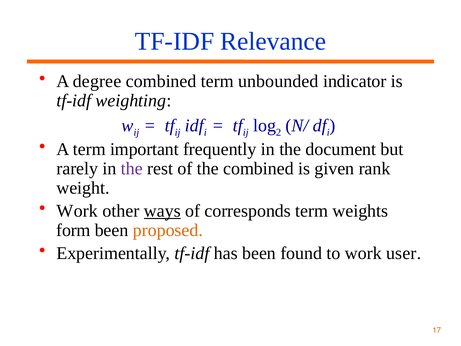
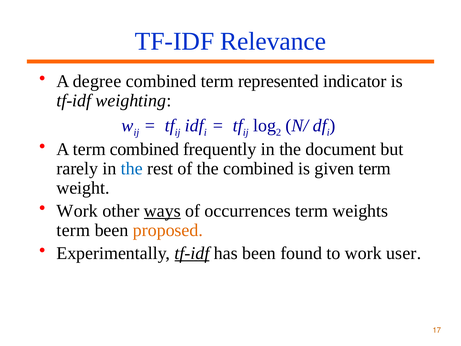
unbounded: unbounded -> represented (278, 81)
term important: important -> combined (144, 149)
the colour: purple -> blue (132, 168)
given rank: rank -> term (375, 168)
corresponds: corresponds -> occurrences (248, 211)
form: form -> term (73, 230)
tf-idf underline: none -> present (192, 253)
